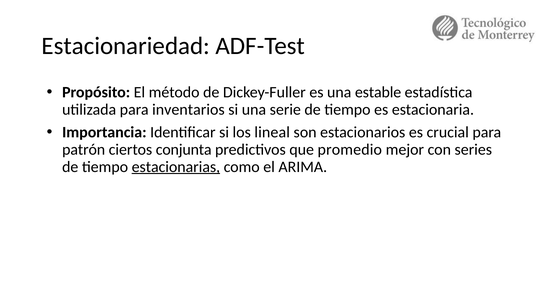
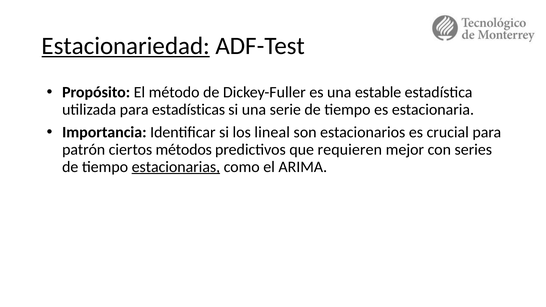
Estacionariedad underline: none -> present (126, 46)
inventarios: inventarios -> estadísticas (189, 110)
conjunta: conjunta -> métodos (184, 150)
promedio: promedio -> requieren (350, 150)
